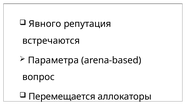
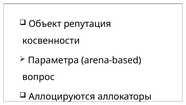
Явного: Явного -> Объект (45, 24)
встречаются: встречаются -> косвенности (51, 41)
Перемещается: Перемещается -> Аллоцируются (62, 96)
